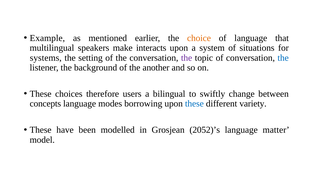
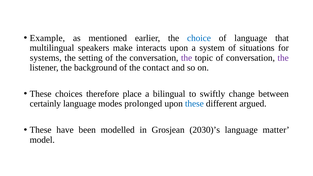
choice colour: orange -> blue (199, 38)
the colour: blue -> purple (283, 58)
another: another -> contact (156, 68)
users: users -> place (132, 94)
concepts: concepts -> certainly (45, 104)
borrowing: borrowing -> prolonged (143, 104)
variety: variety -> argued (253, 104)
2052)’s: 2052)’s -> 2030)’s (205, 130)
